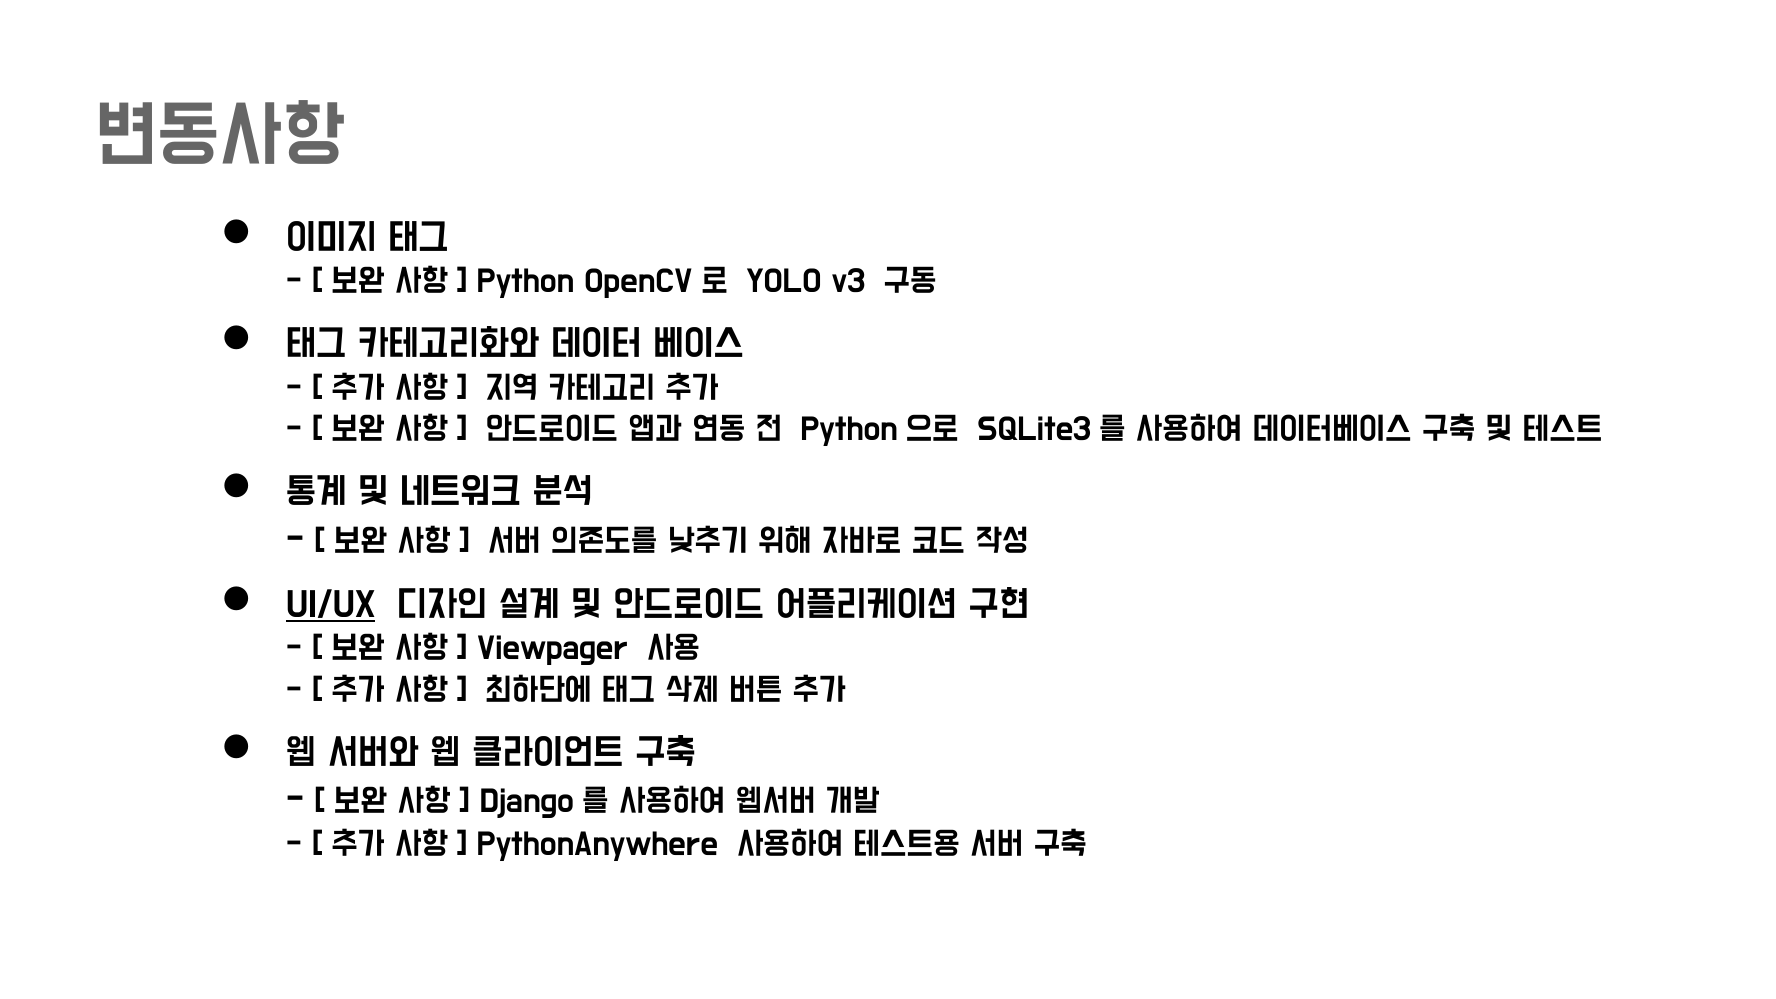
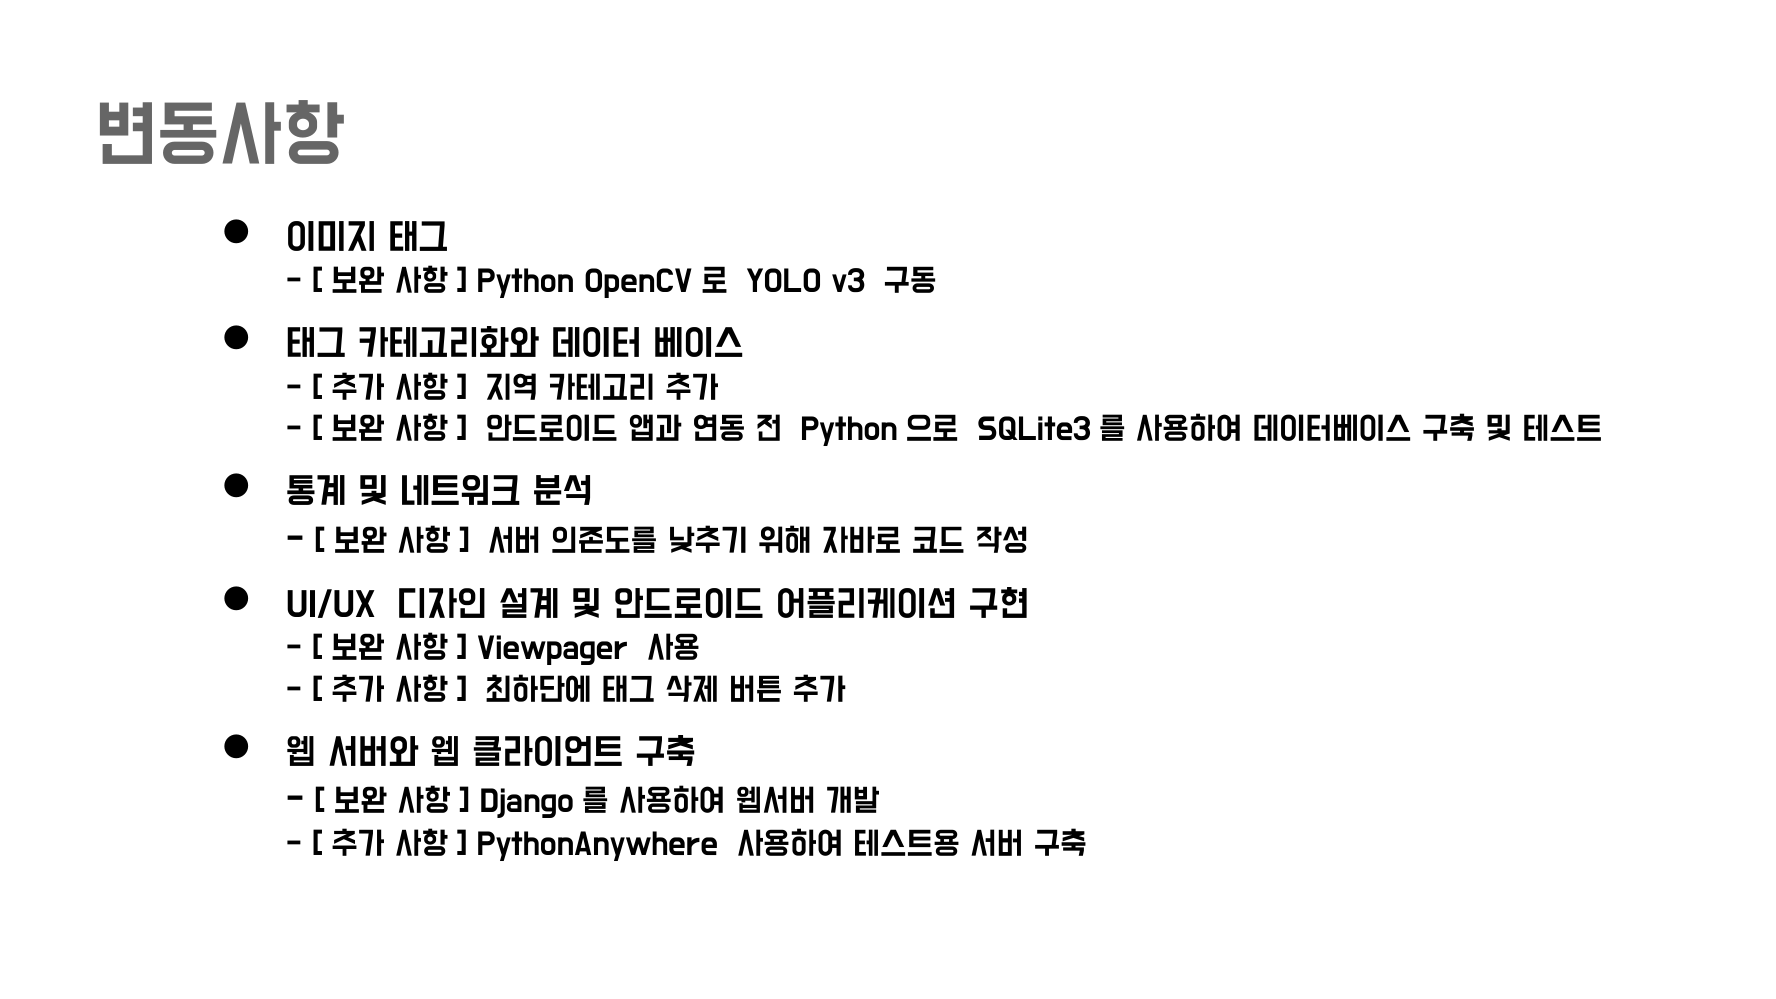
UI/UX underline: present -> none (331, 604)
